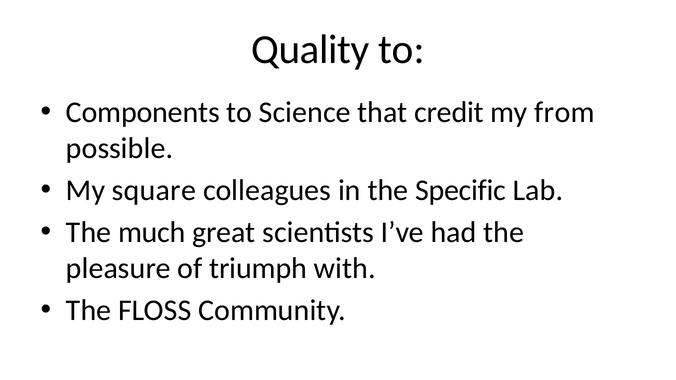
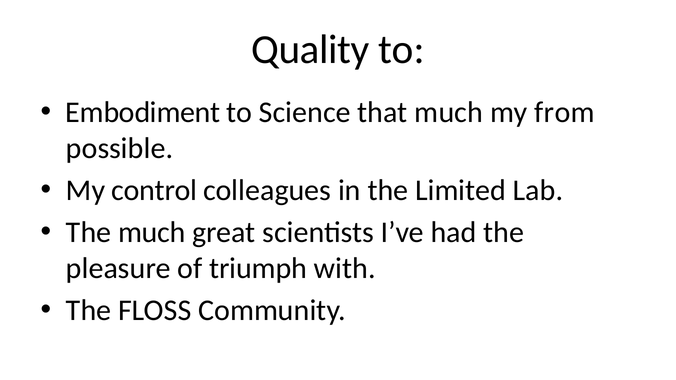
Components: Components -> Embodiment (143, 112)
that credit: credit -> much (449, 112)
square: square -> control (154, 190)
Specific: Specific -> Limited (461, 190)
